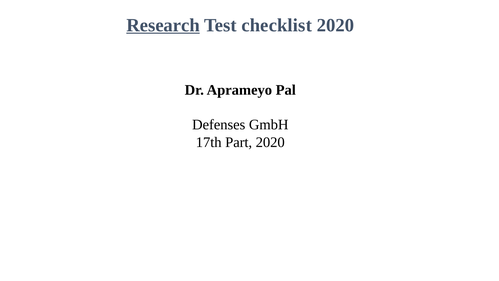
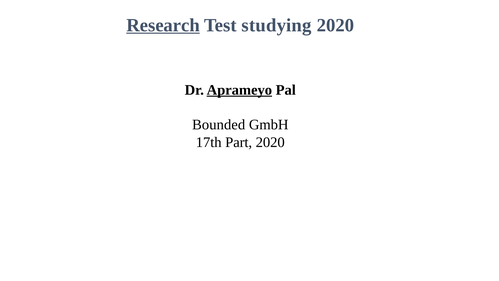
checklist: checklist -> studying (277, 25)
Aprameyo underline: none -> present (239, 90)
Defenses: Defenses -> Bounded (219, 125)
